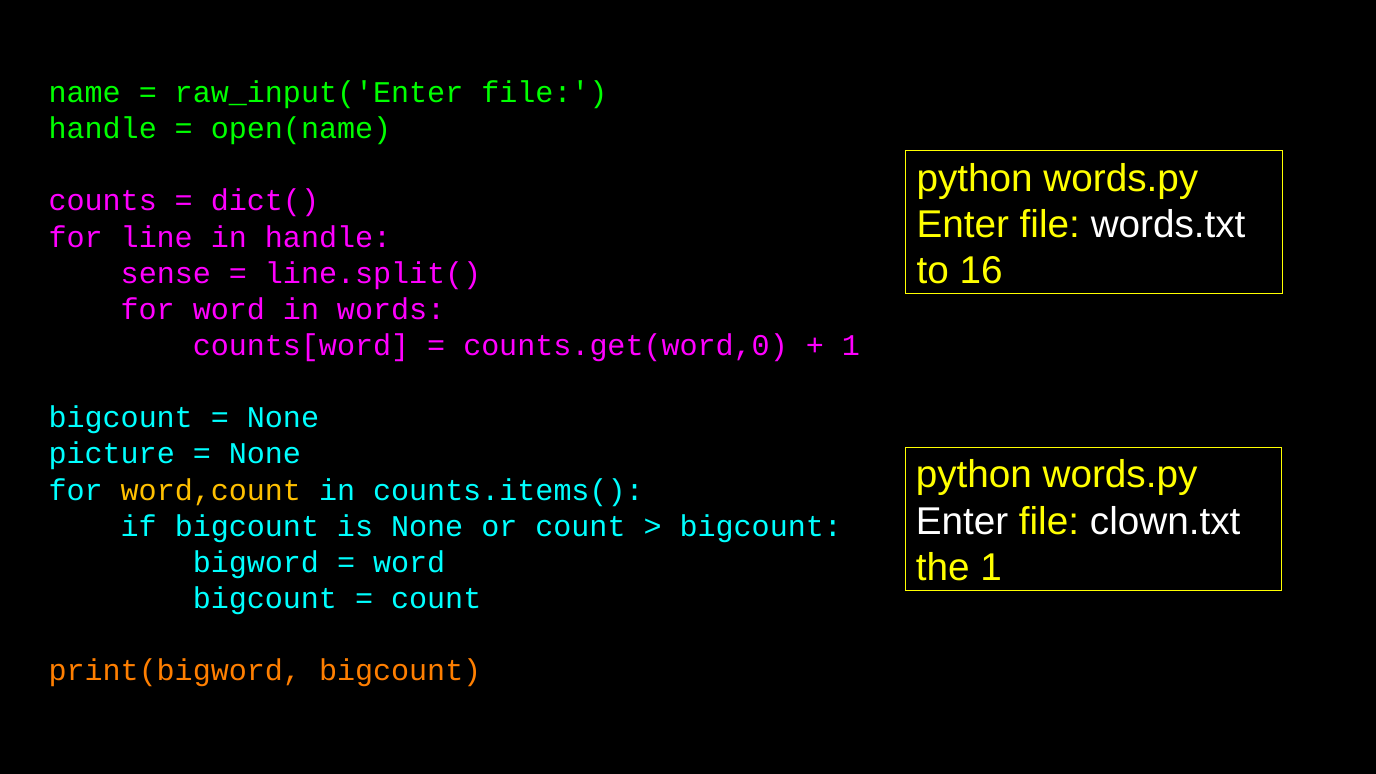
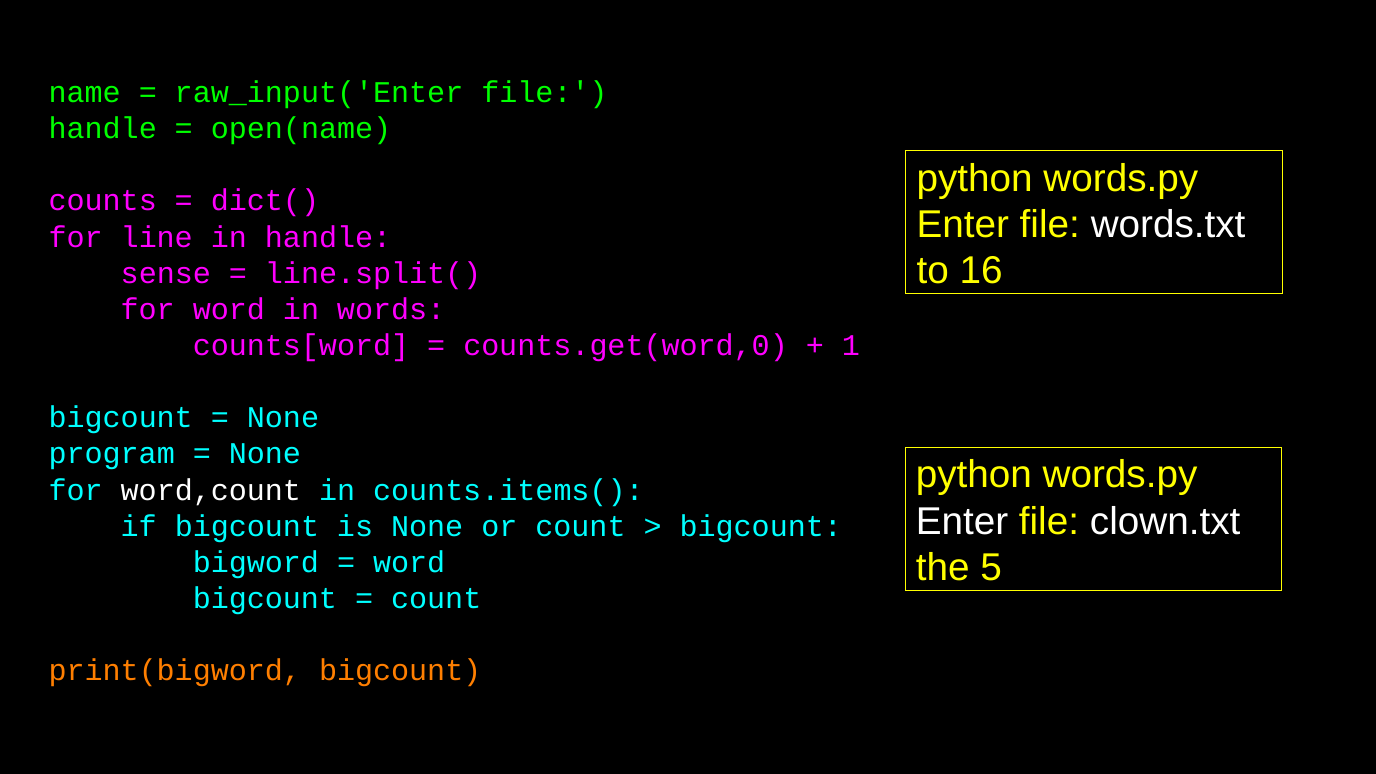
picture: picture -> program (112, 454)
word,count colour: yellow -> white (211, 490)
the 1: 1 -> 5 (991, 568)
